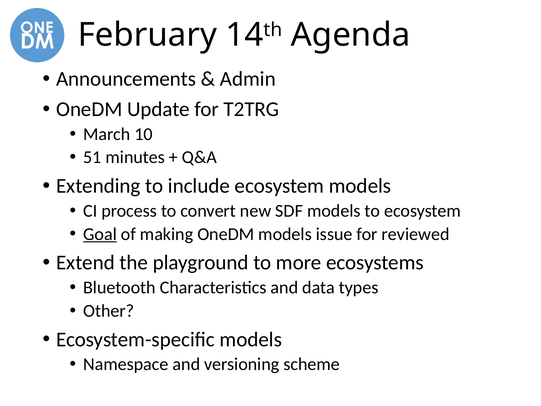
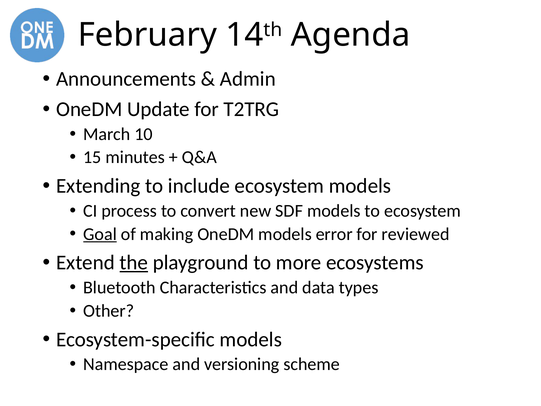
51: 51 -> 15 (92, 157)
issue: issue -> error (334, 234)
the underline: none -> present (134, 263)
